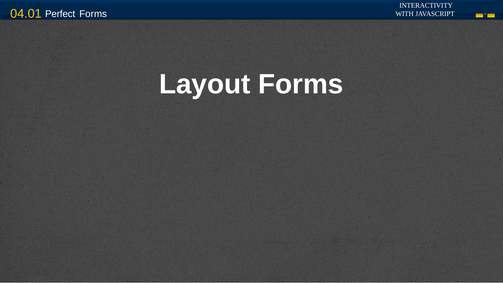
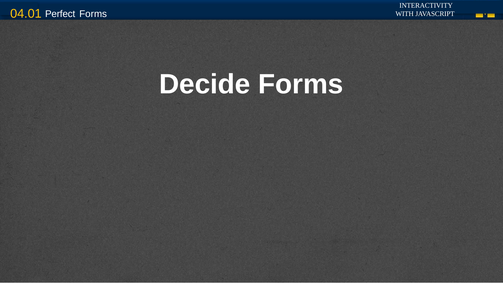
Layout: Layout -> Decide (205, 84)
